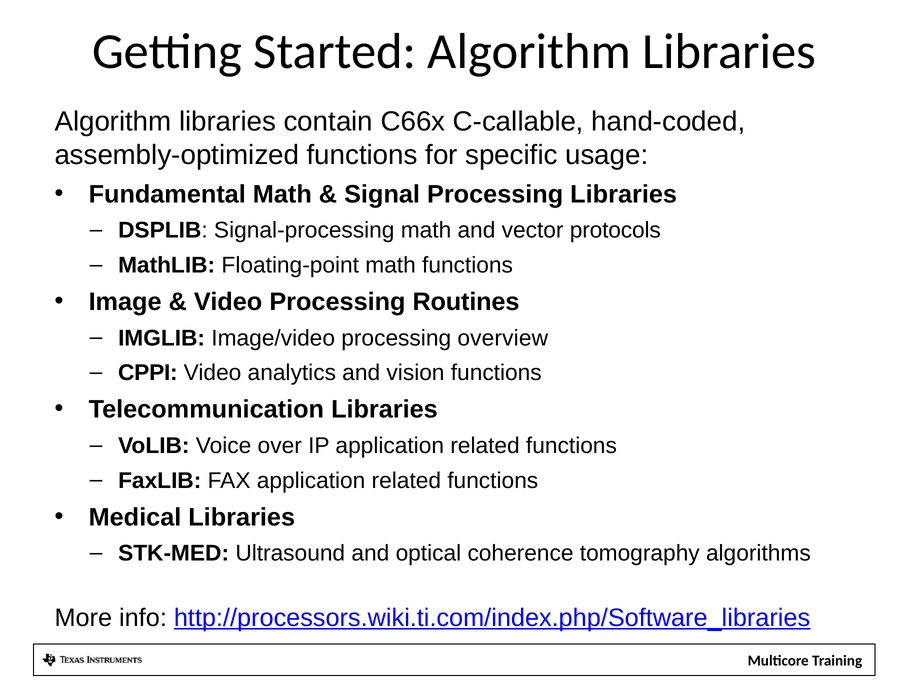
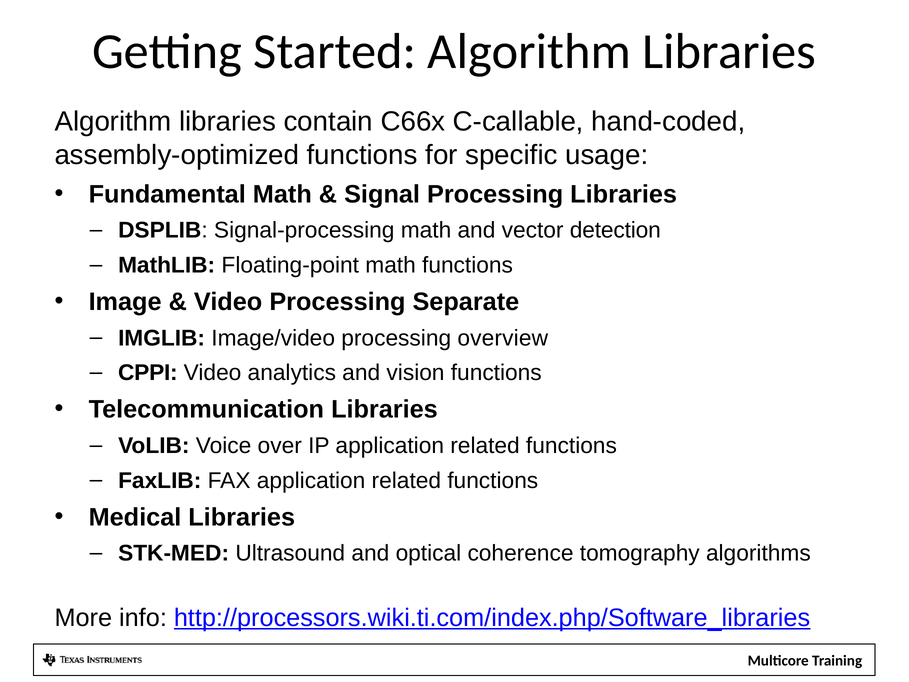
protocols: protocols -> detection (615, 230)
Routines: Routines -> Separate (466, 302)
